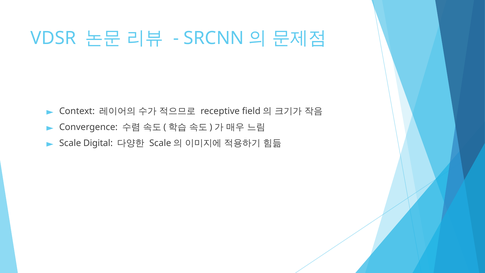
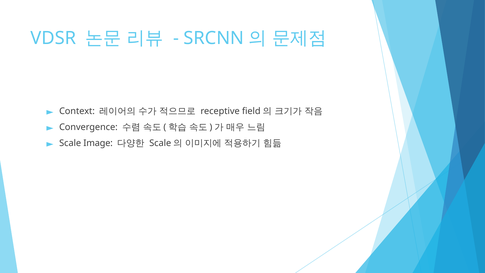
Digital: Digital -> Image (98, 143)
